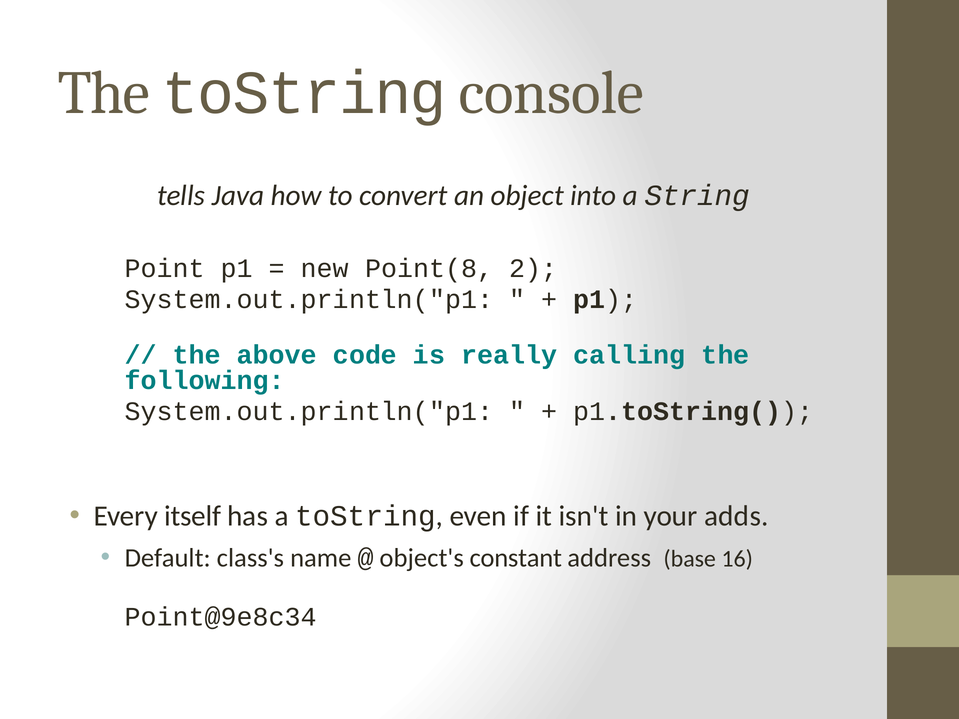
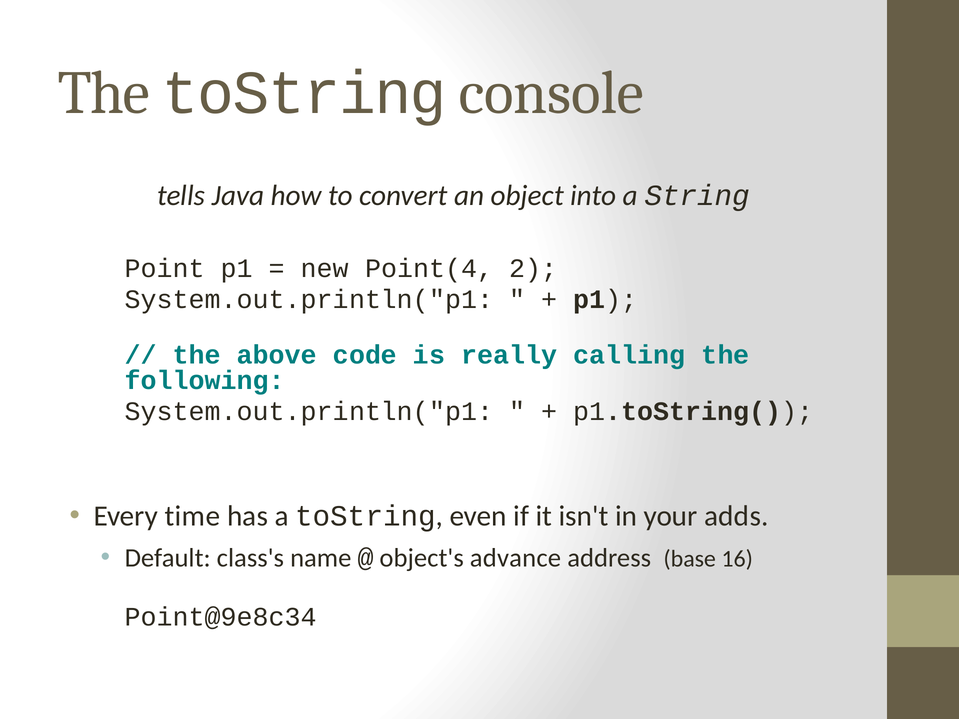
Point(8: Point(8 -> Point(4 (429, 269)
itself: itself -> time (192, 516)
constant: constant -> advance (515, 558)
